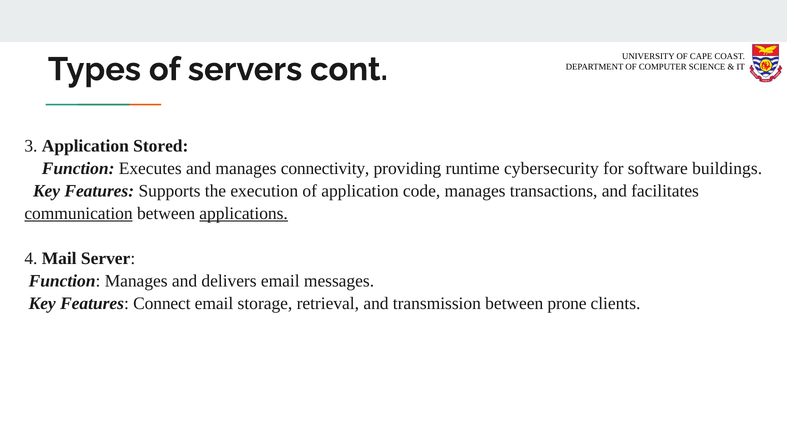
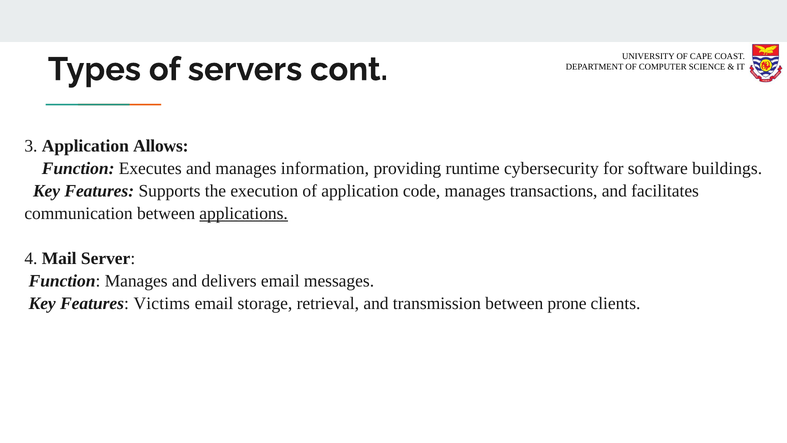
Stored: Stored -> Allows (161, 146)
connectivity: connectivity -> information (325, 169)
communication underline: present -> none (79, 213)
Connect: Connect -> Victims (162, 303)
